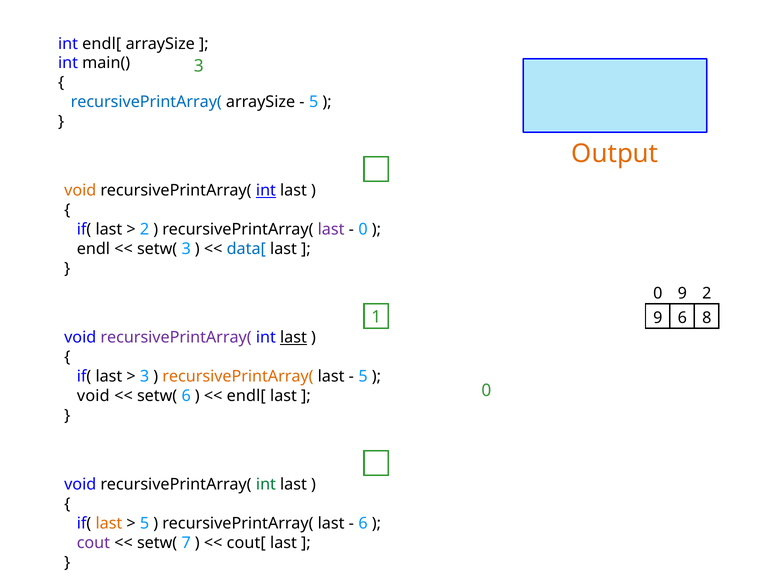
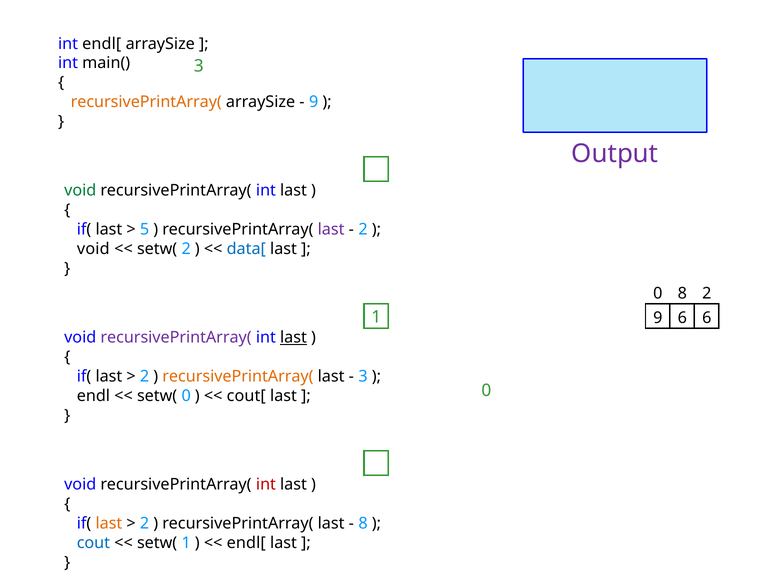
recursivePrintArray( colour: blue -> orange (146, 102)
5: 5 -> 9 (314, 102)
Output colour: orange -> purple (615, 153)
void colour: orange -> green (80, 191)
int underline: present -> none (266, 191)
2: 2 -> 5 (145, 229)
0: 0 -> 2 (363, 229)
endl: endl -> void (93, 249)
setw( 3: 3 -> 2 (186, 249)
0 9: 9 -> 8 (682, 293)
6 8: 8 -> 6 (707, 318)
3: 3 -> 2 (145, 376)
5: 5 -> 3 (363, 376)
void: void -> endl (93, 396)
setw( 6: 6 -> 0 (186, 396)
endl[: endl[ -> cout[ (246, 396)
int colour: green -> red (266, 484)
5: 5 -> 2 (145, 523)
6: 6 -> 8 (363, 523)
cout colour: purple -> blue (93, 543)
setw( 7: 7 -> 1 (186, 543)
cout[: cout[ -> endl[ (246, 543)
